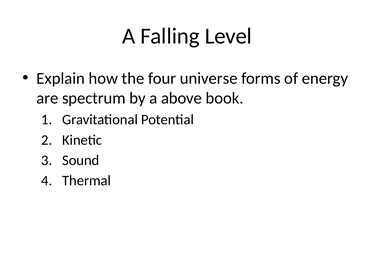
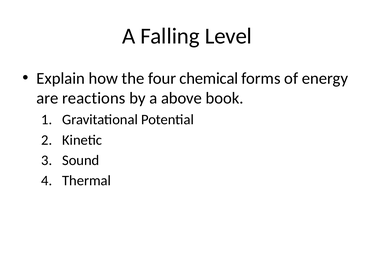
universe: universe -> chemical (209, 78)
spectrum: spectrum -> reactions (94, 98)
